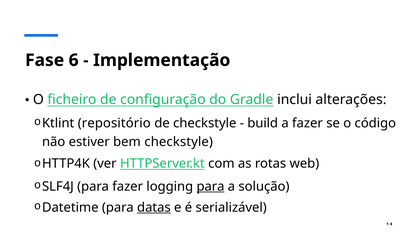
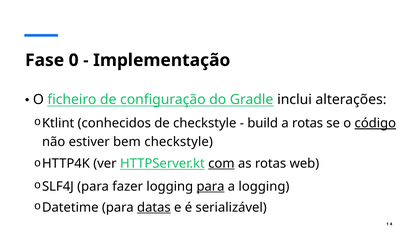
6: 6 -> 0 (74, 60)
repositório: repositório -> conhecidos (114, 123)
a fazer: fazer -> rotas (308, 123)
código underline: none -> present (375, 123)
com underline: none -> present (221, 163)
a solução: solução -> logging (264, 187)
